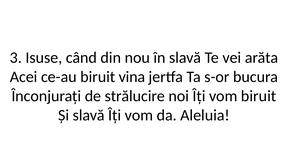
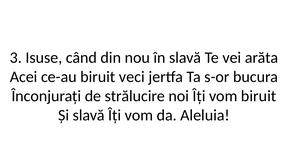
vina: vina -> veci (132, 77)
